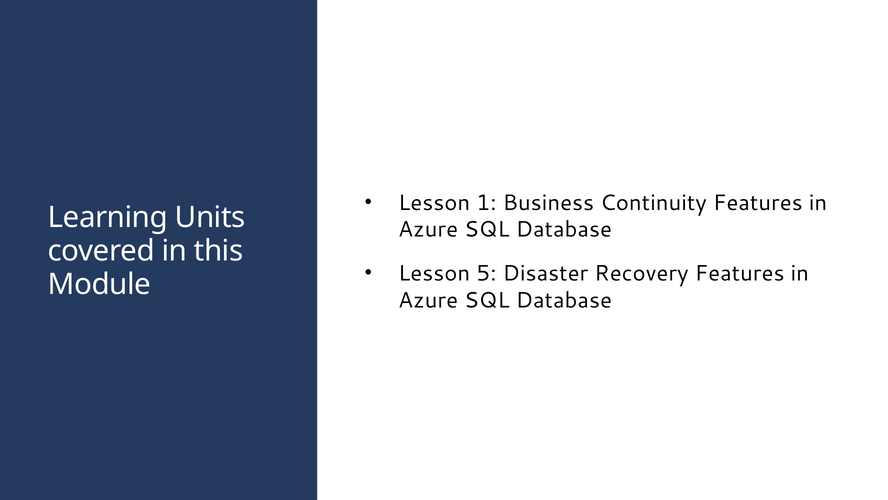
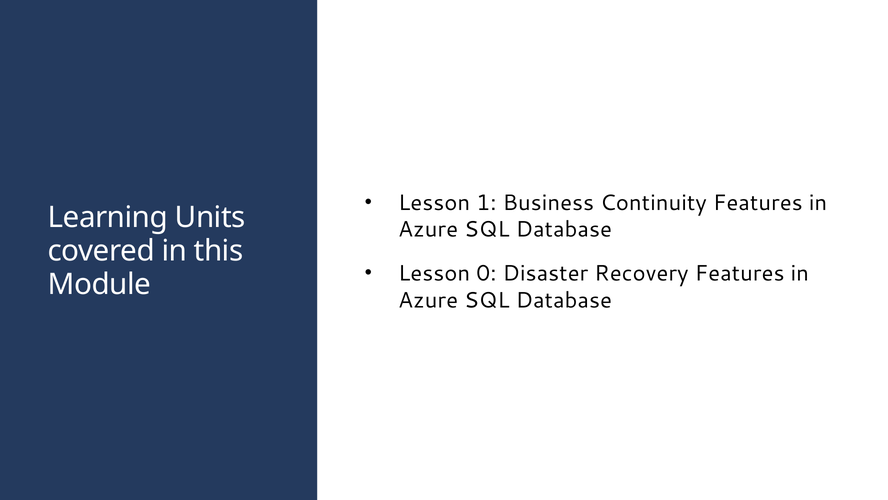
5: 5 -> 0 (486, 273)
